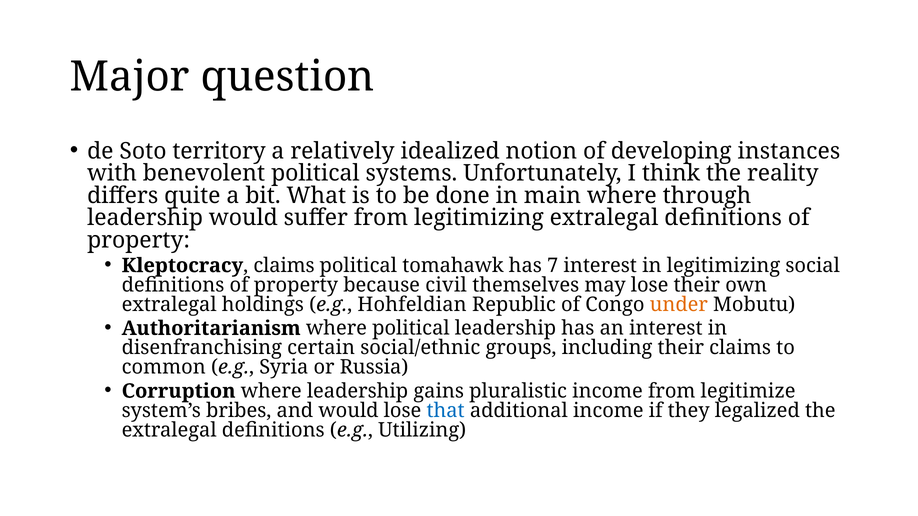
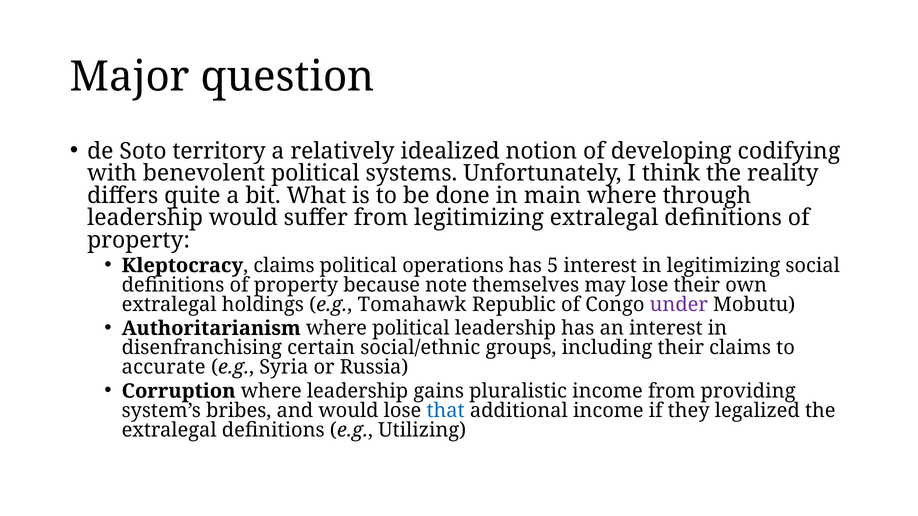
instances: instances -> codifying (789, 151)
tomahawk: tomahawk -> operations (453, 266)
7: 7 -> 5 (553, 266)
civil: civil -> note (446, 285)
Hohfeldian: Hohfeldian -> Tomahawk (412, 305)
under colour: orange -> purple (679, 305)
common: common -> accurate (164, 368)
legitimize: legitimize -> providing (748, 391)
